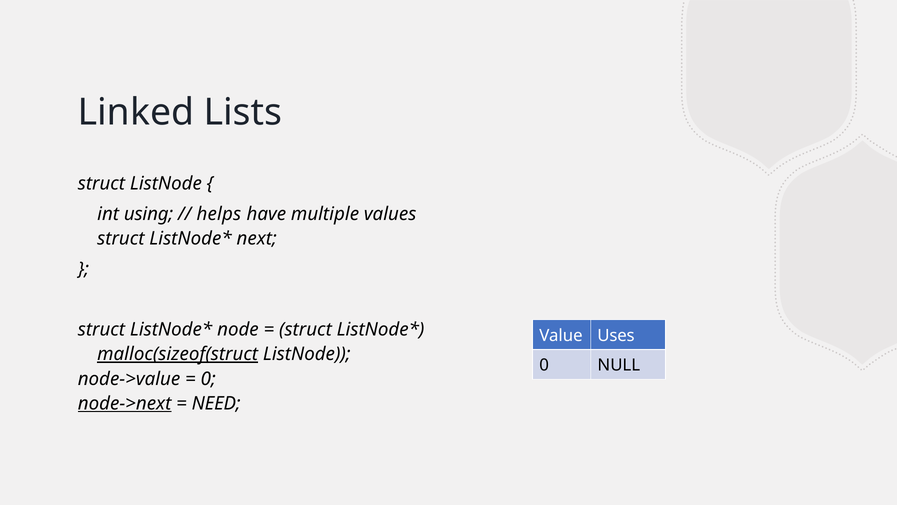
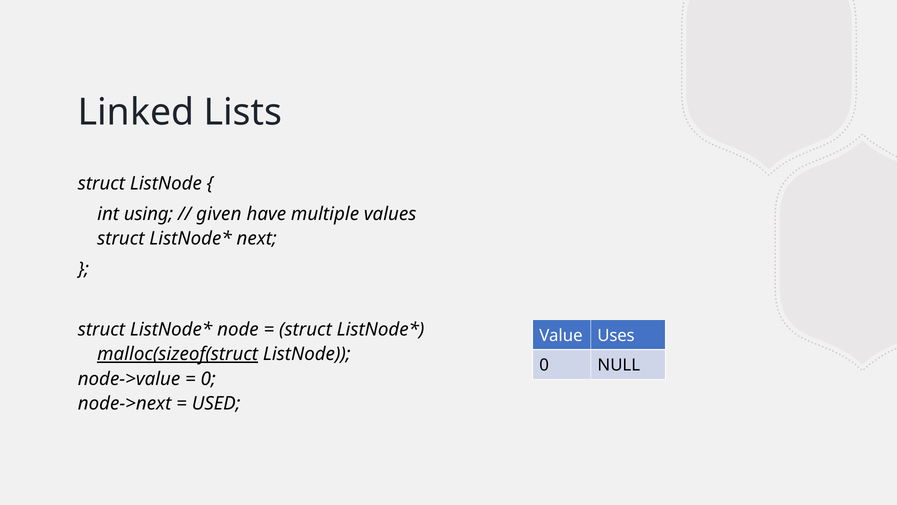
helps: helps -> given (219, 214)
node->next underline: present -> none (125, 403)
NEED: NEED -> USED (216, 403)
